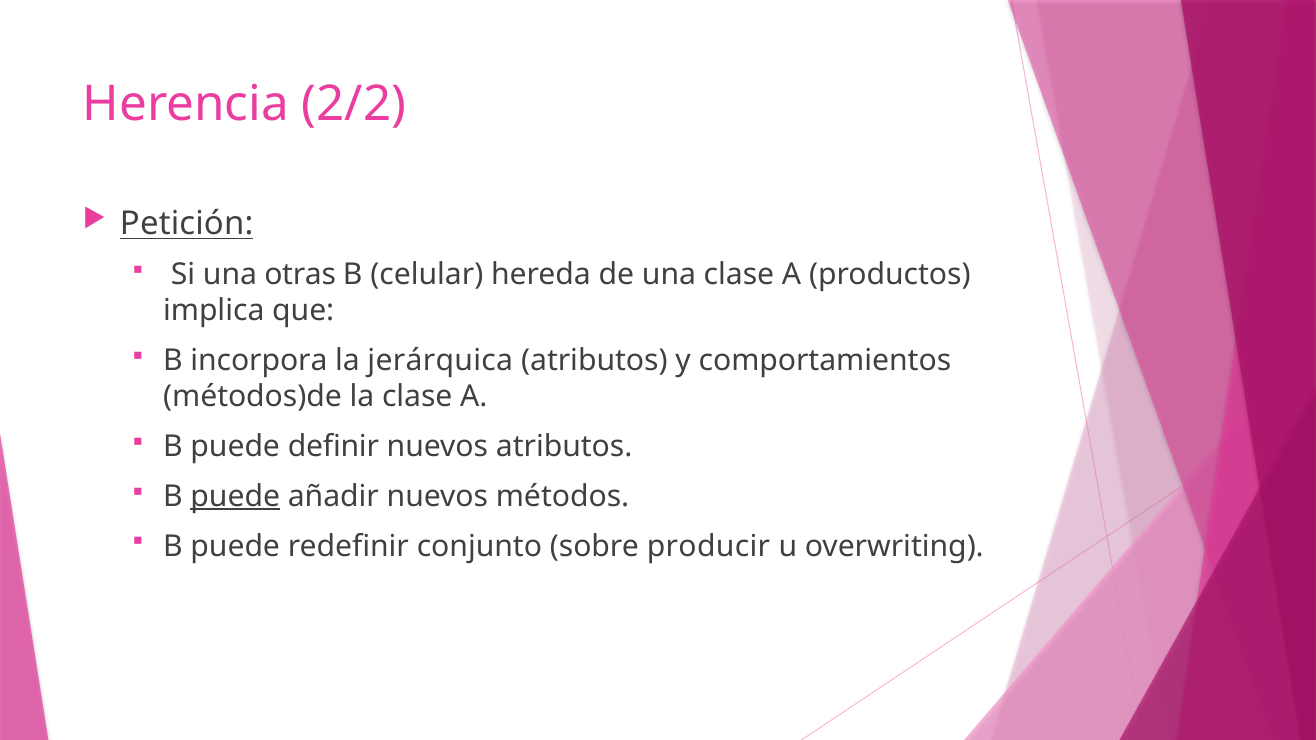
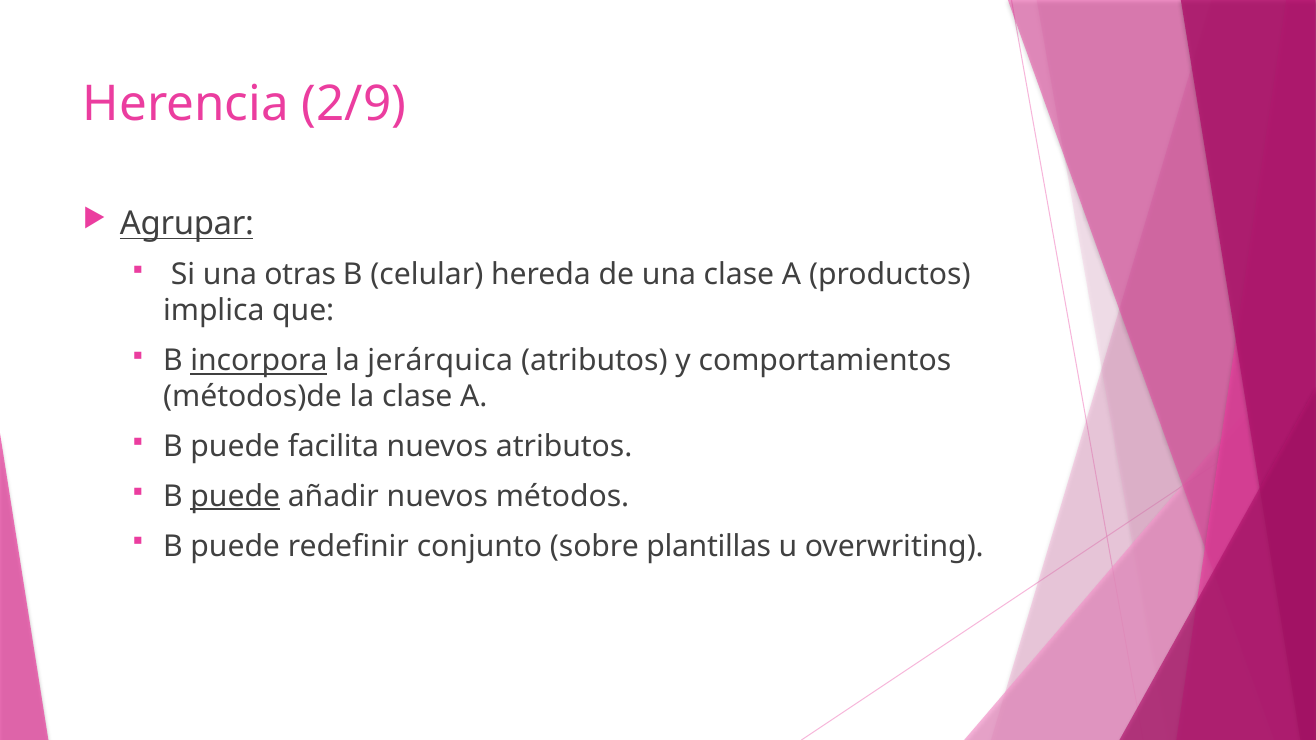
2/2: 2/2 -> 2/9 (354, 104)
Petición: Petición -> Agrupar (187, 223)
incorpora underline: none -> present (259, 361)
definir: definir -> facilita (333, 447)
producir: producir -> plantillas (709, 546)
